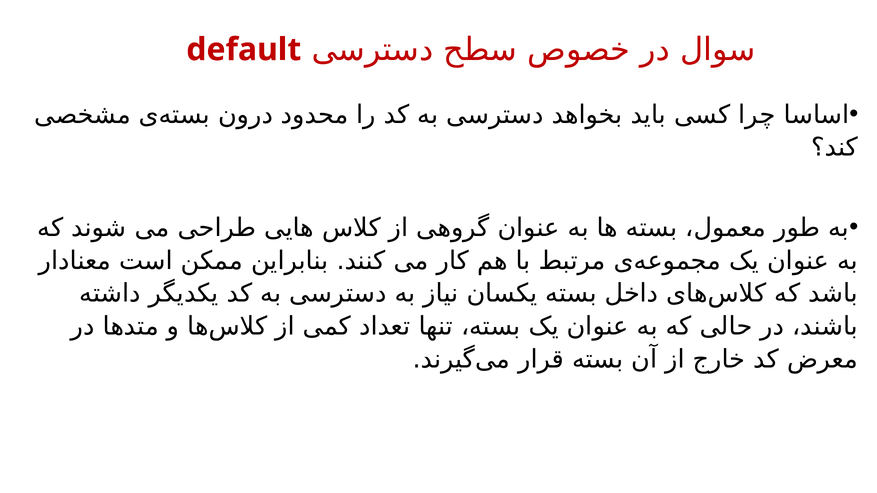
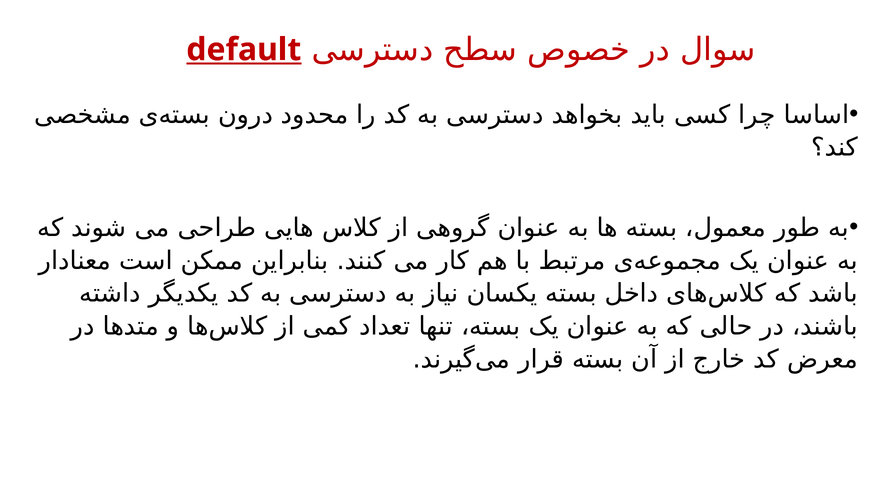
default underline: none -> present (244, 50)
